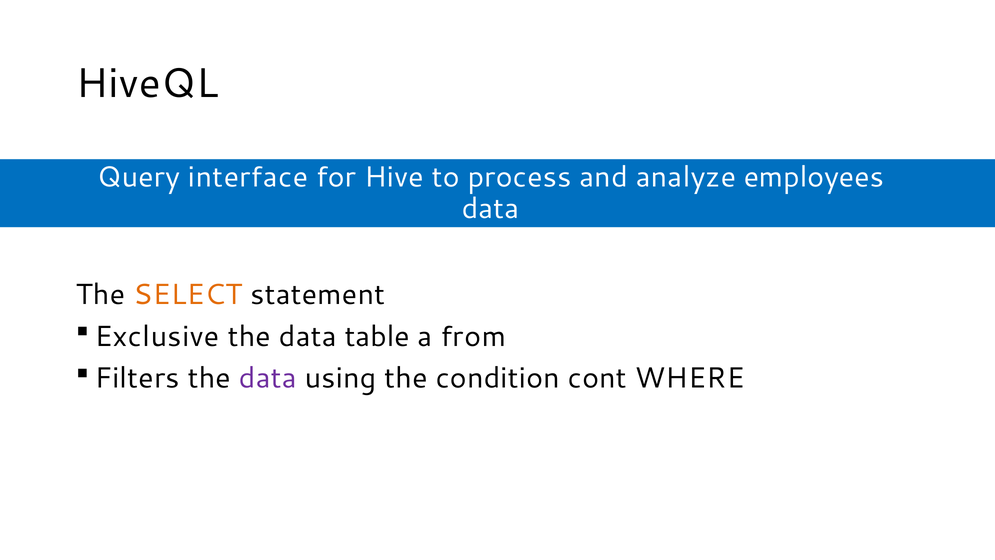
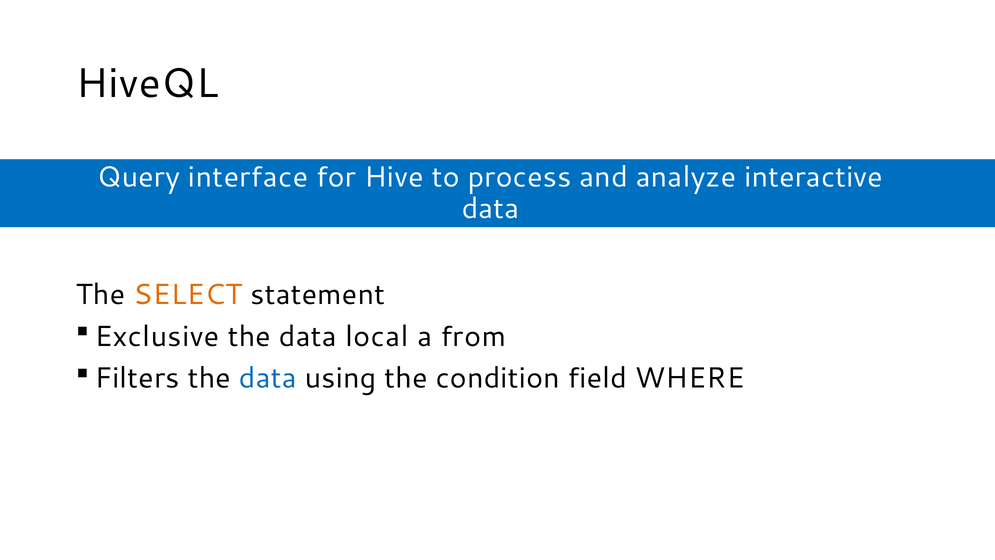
employees: employees -> interactive (814, 177)
table: table -> local (377, 336)
data colour: purple -> blue (268, 378)
cont: cont -> field (597, 378)
